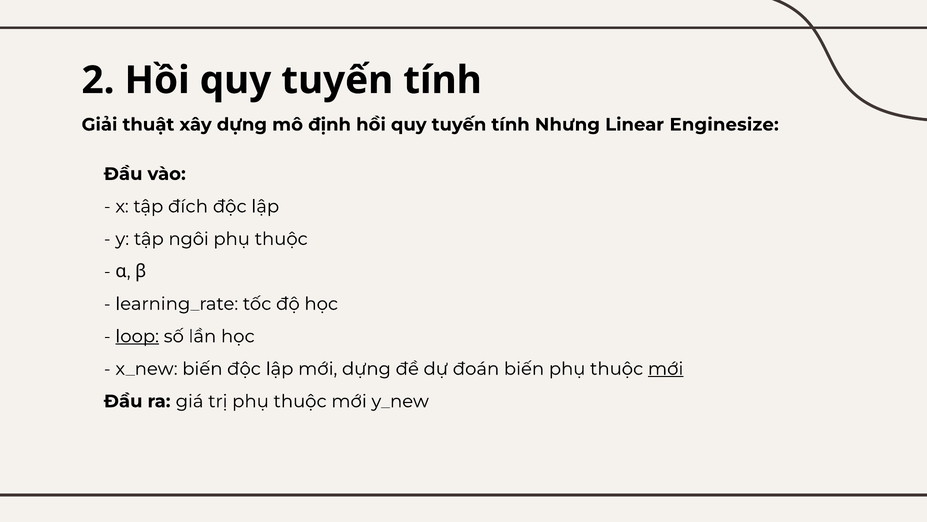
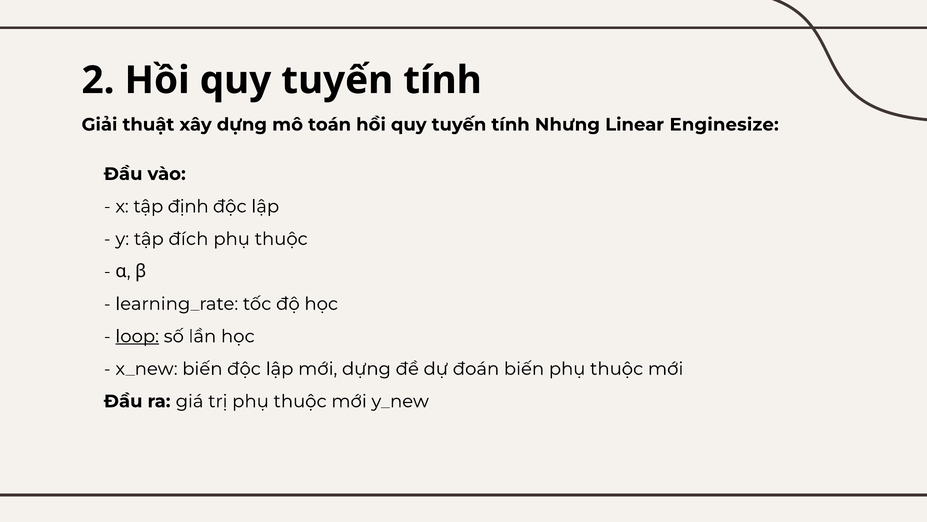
định: định -> toán (330, 125)
đích: đích -> định (188, 206)
ngôi: ngôi -> đích (188, 239)
mới underline: present -> none (666, 368)
